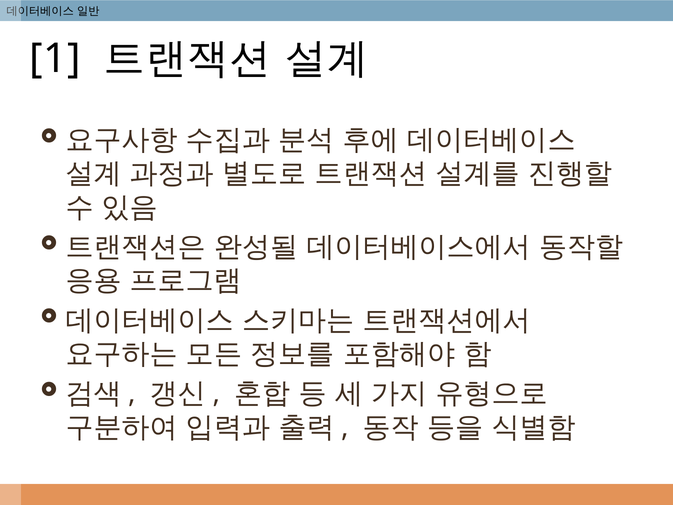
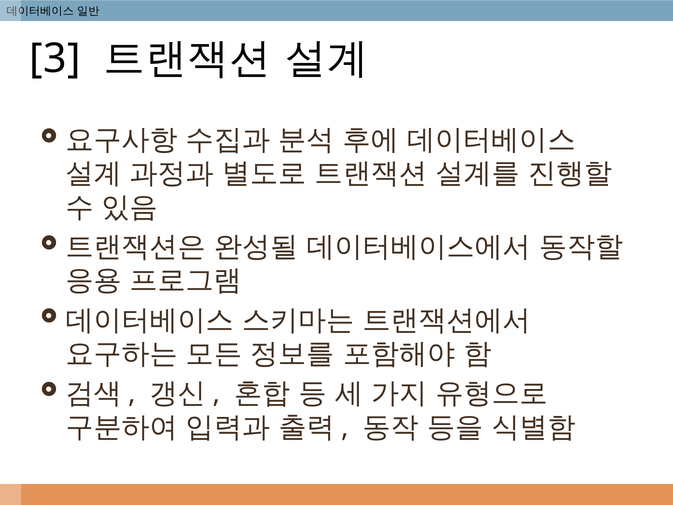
1: 1 -> 3 (55, 58)
